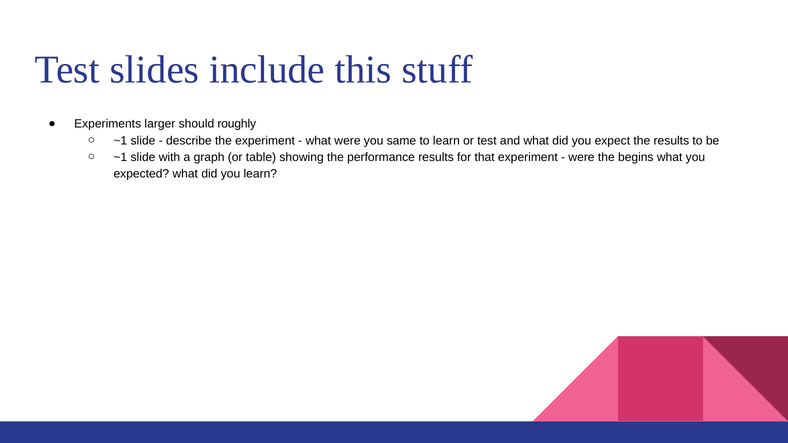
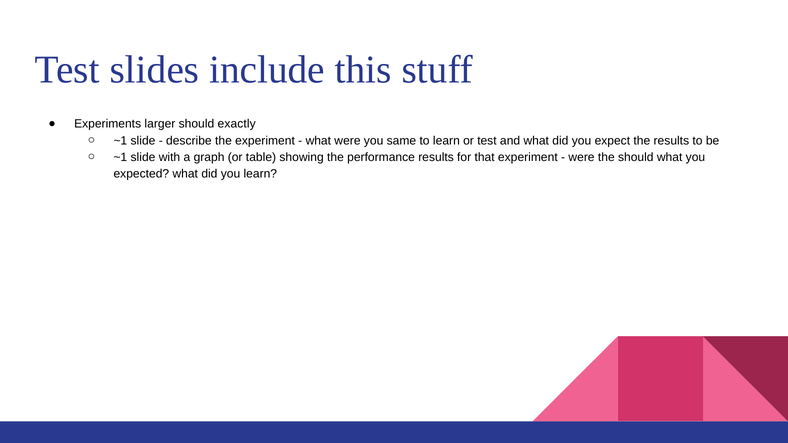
roughly: roughly -> exactly (237, 124)
the begins: begins -> should (636, 157)
